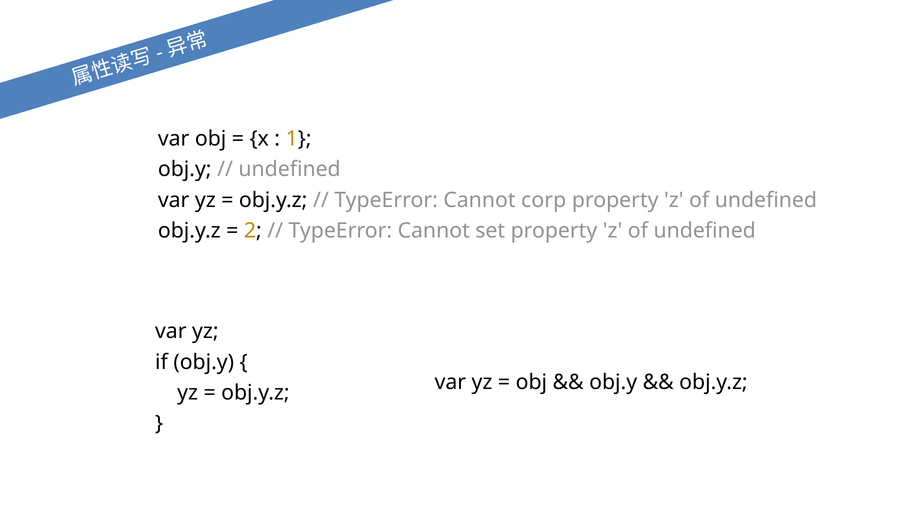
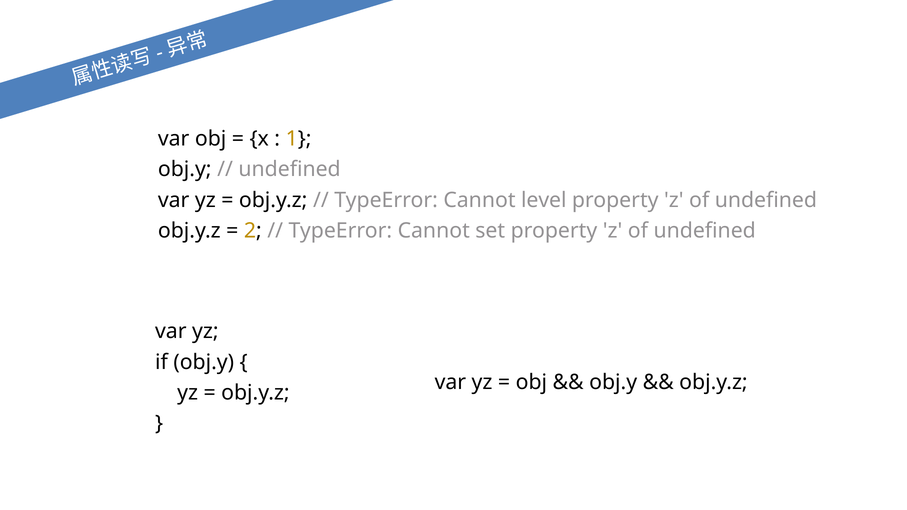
corp: corp -> level (544, 200)
